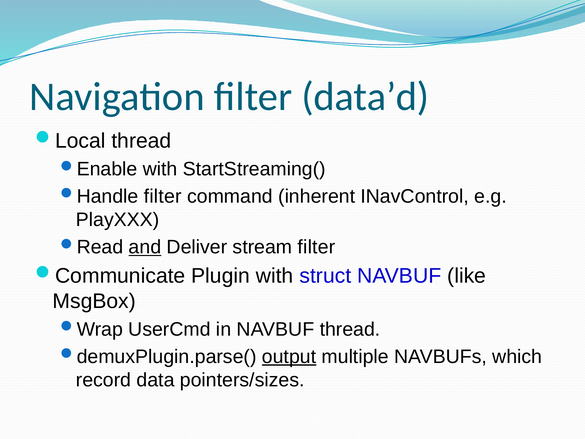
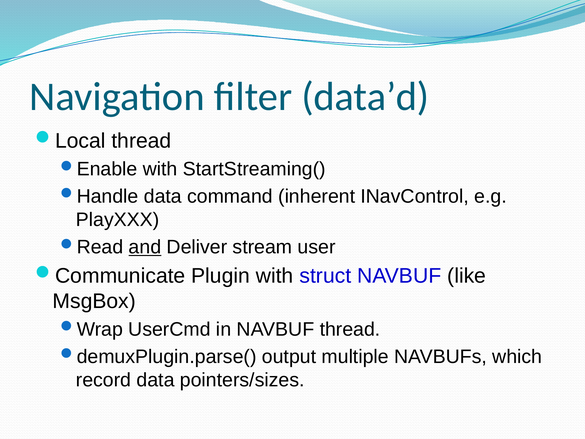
filter: filter -> data (163, 196)
stream filter: filter -> user (317, 247)
output underline: present -> none (289, 356)
